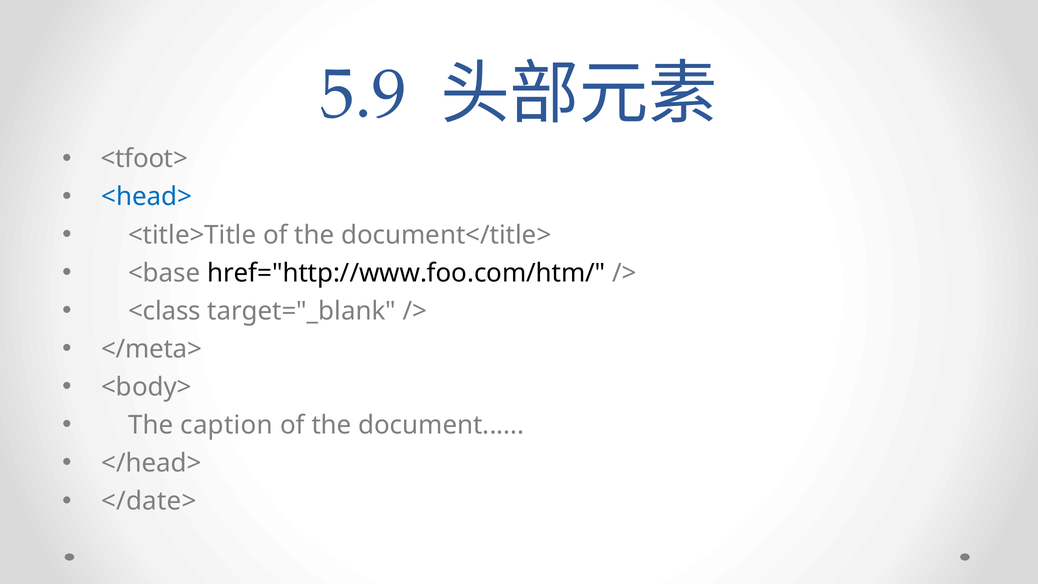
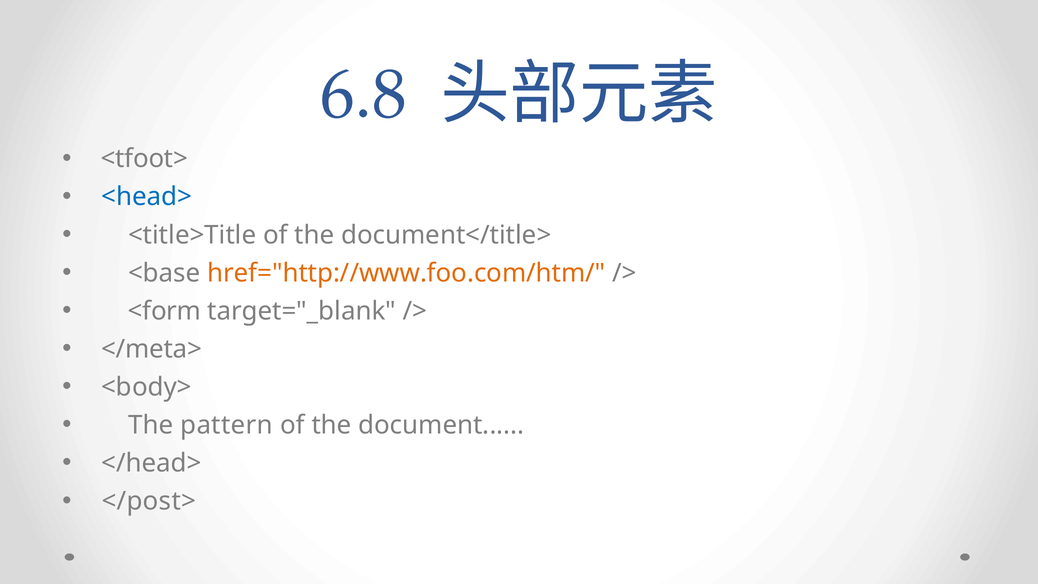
5.9: 5.9 -> 6.8 (364, 94)
href="http://www.foo.com/htm/ colour: black -> orange (406, 273)
<class: <class -> <form (165, 311)
caption: caption -> pattern (227, 425)
</date>: </date> -> </post> (149, 501)
